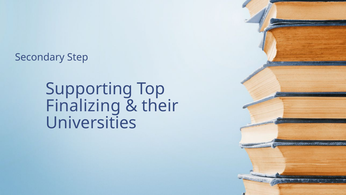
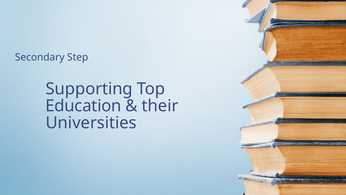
Finalizing: Finalizing -> Education (83, 106)
